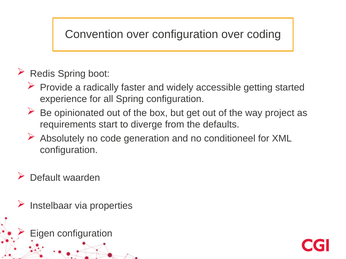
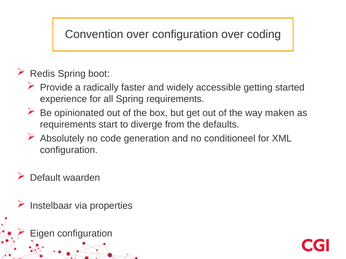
Spring configuration: configuration -> requirements (175, 99)
project: project -> maken (280, 113)
